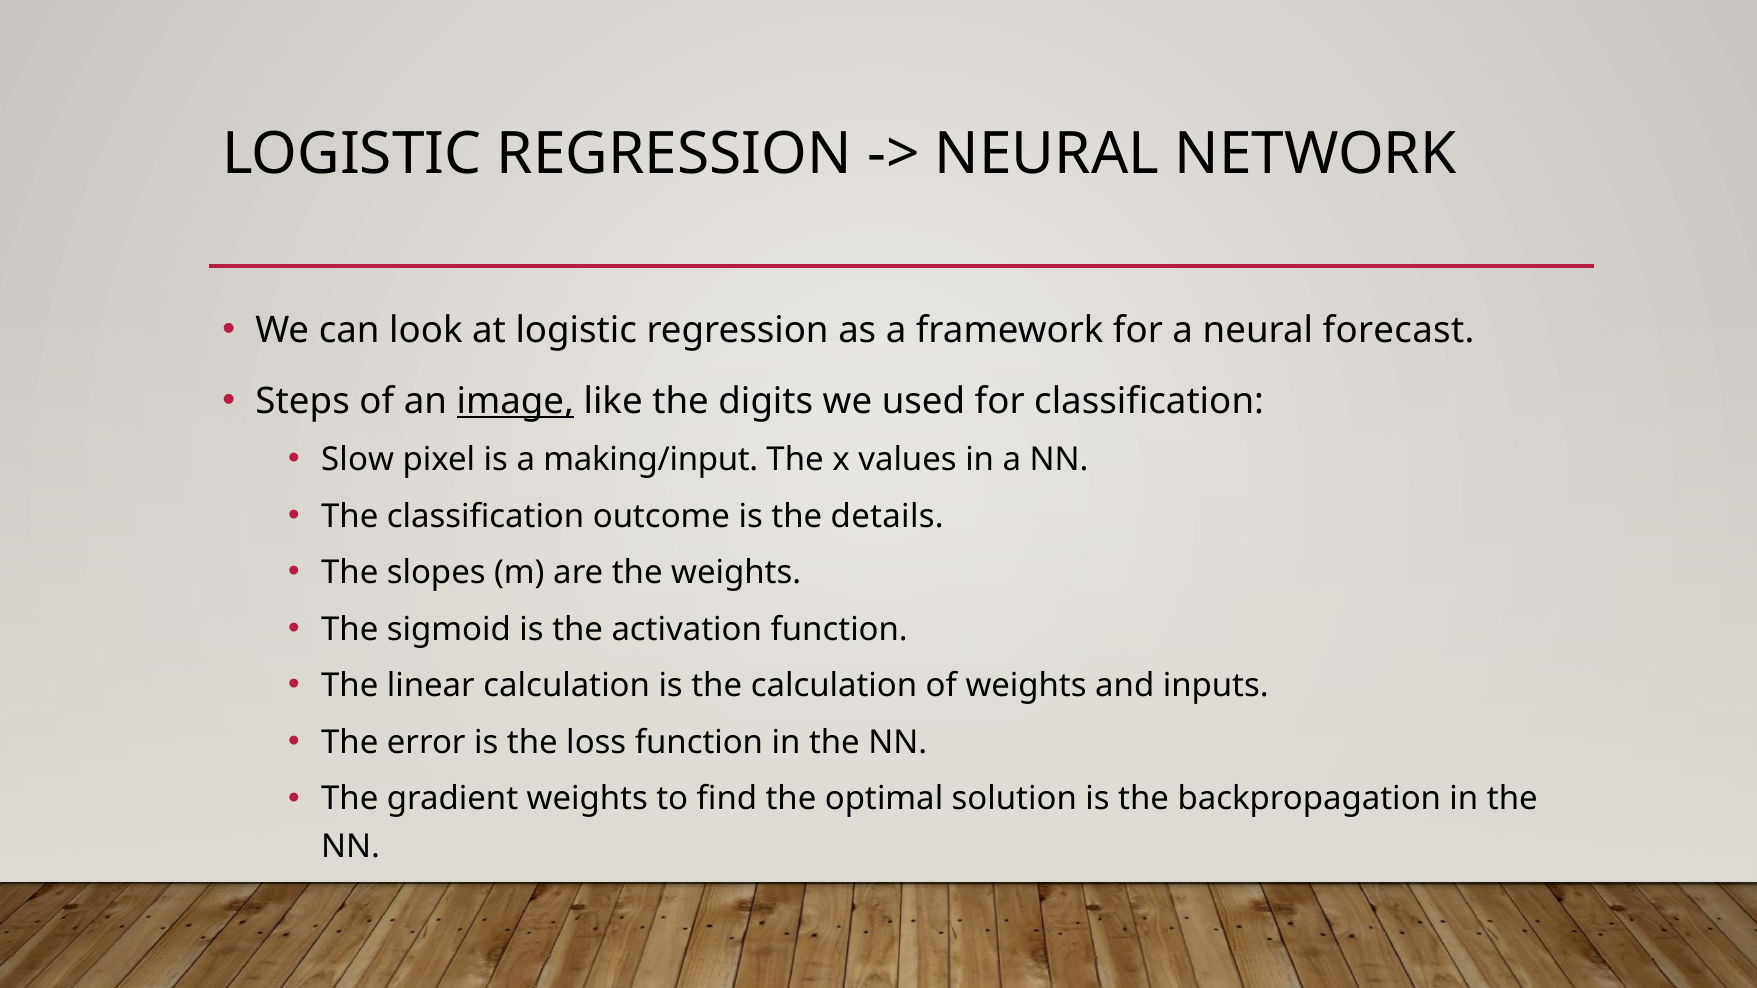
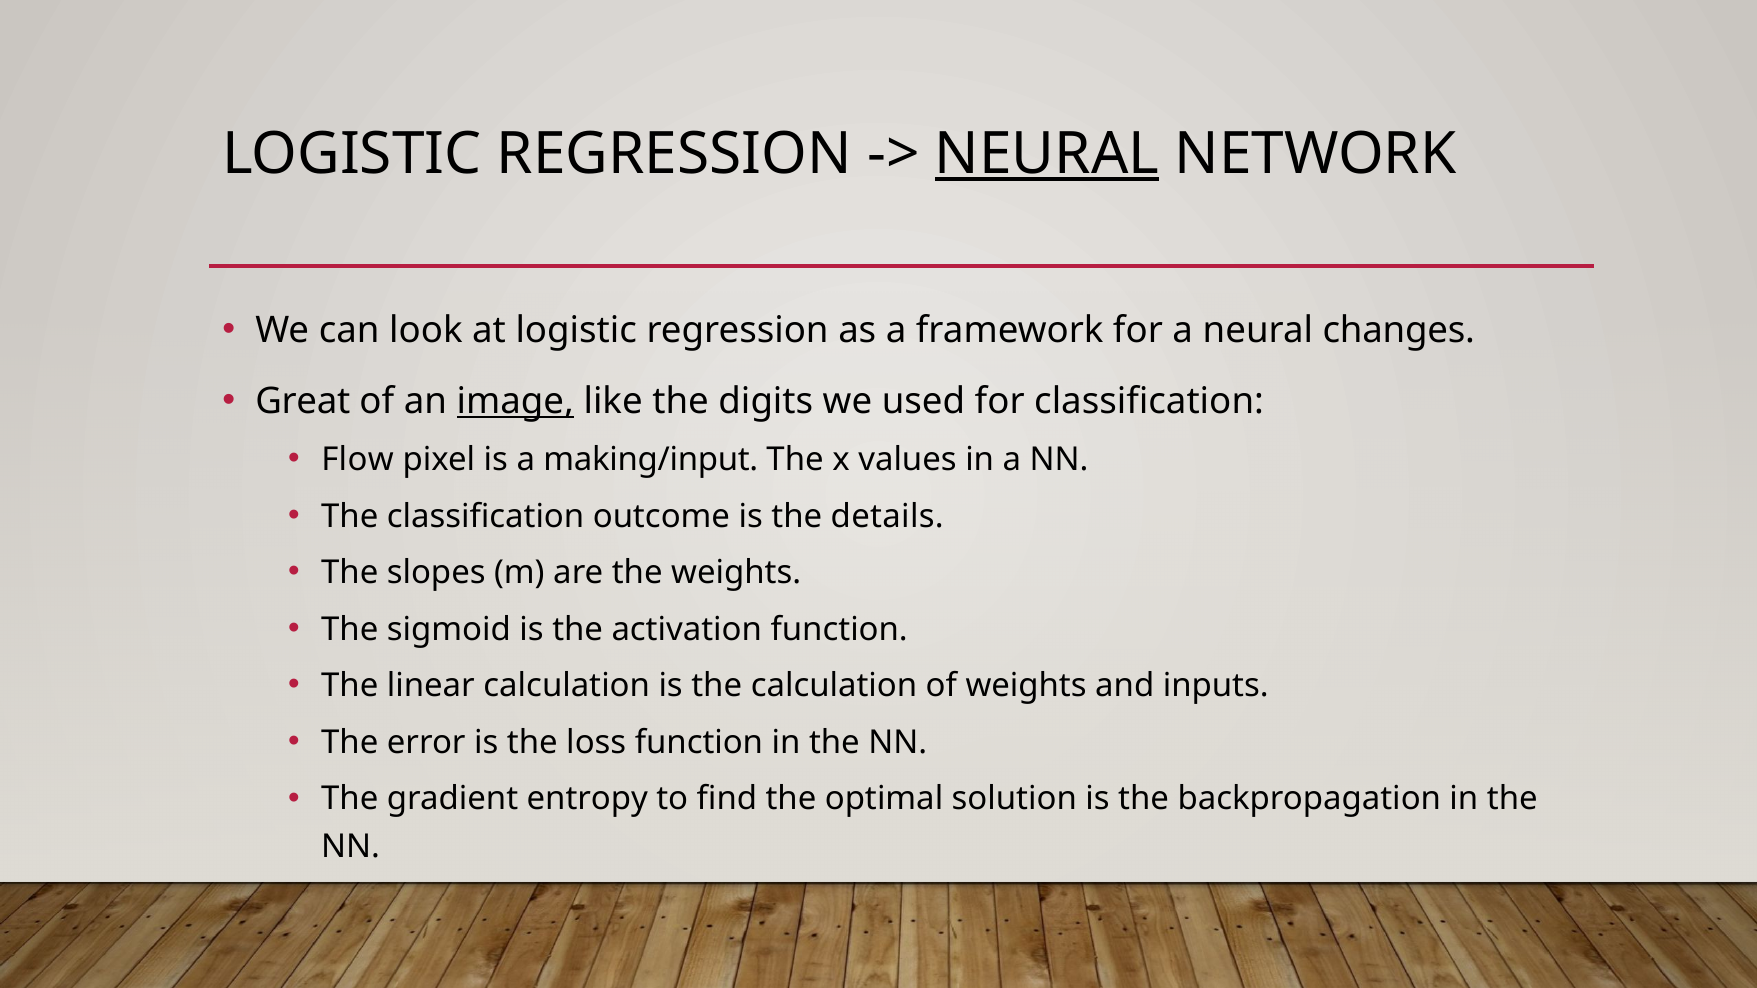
NEURAL underline: none -> present (1047, 154)
forecast: forecast -> changes (1399, 330)
Steps: Steps -> Great (303, 401)
Slow: Slow -> Flow (357, 460)
gradient weights: weights -> entropy (587, 799)
